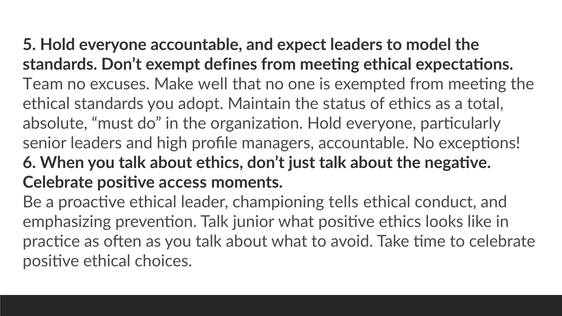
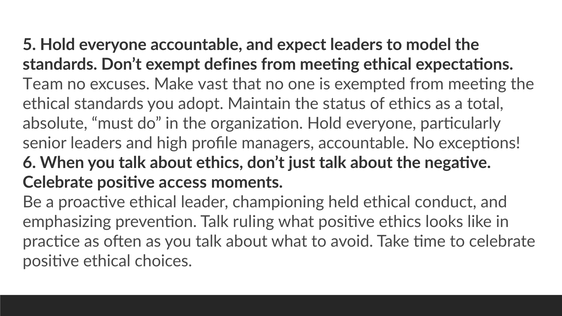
well: well -> vast (213, 84)
tells: tells -> held (344, 202)
junior: junior -> ruling (253, 222)
